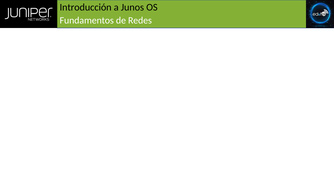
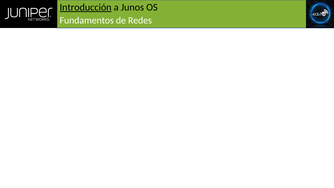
Introducción underline: none -> present (86, 7)
